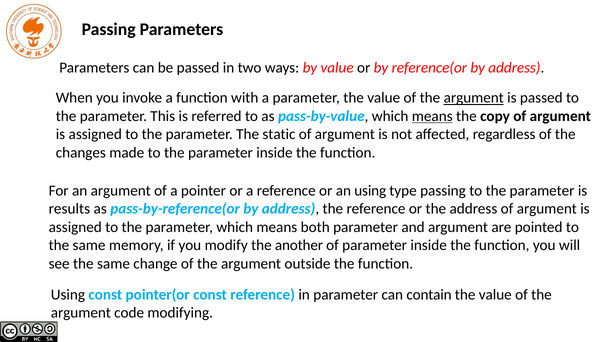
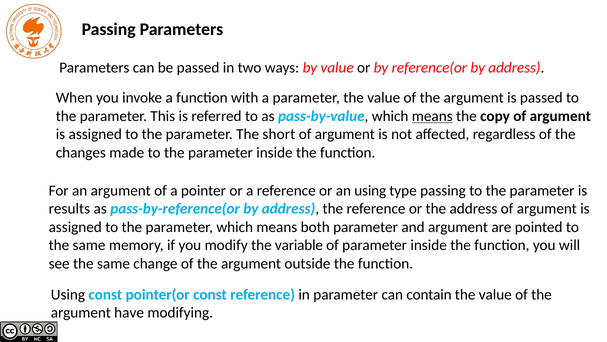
argument underline: present -> none (474, 98)
static: static -> short (279, 134)
another: another -> variable (299, 245)
code: code -> have (129, 312)
